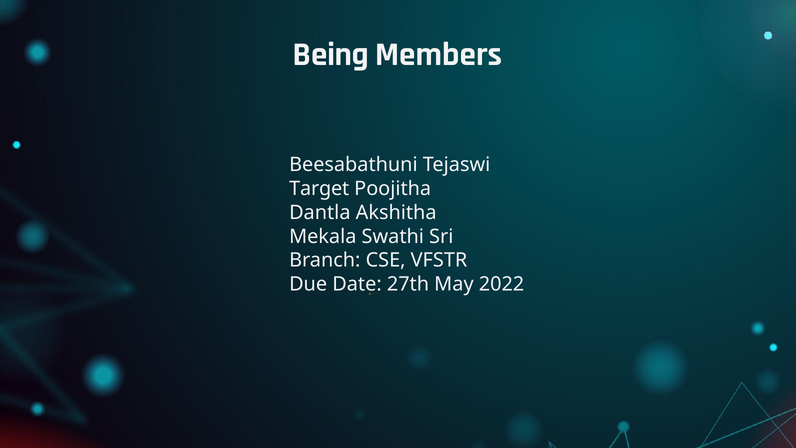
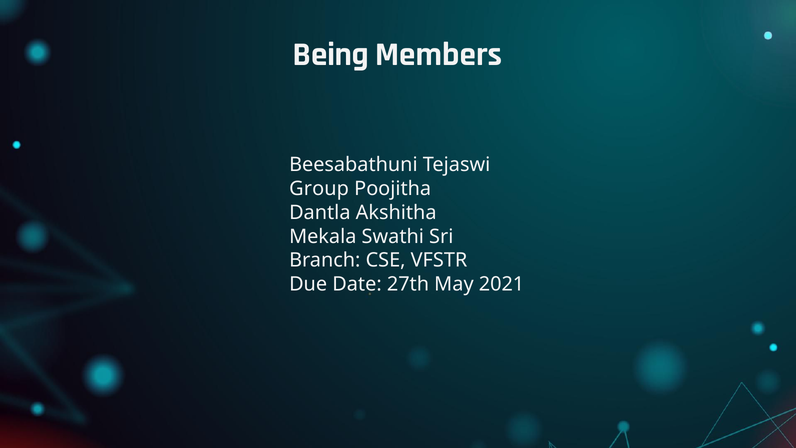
Target: Target -> Group (319, 189)
2022: 2022 -> 2021 (502, 284)
